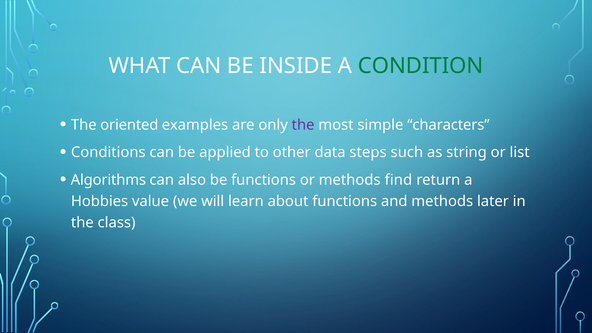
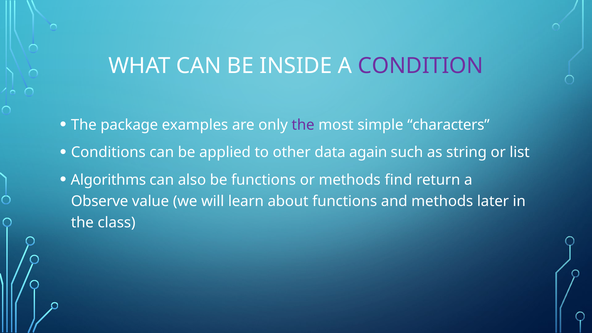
CONDITION colour: green -> purple (421, 66)
oriented: oriented -> package (129, 125)
steps: steps -> again (368, 152)
Hobbies: Hobbies -> Observe (100, 201)
